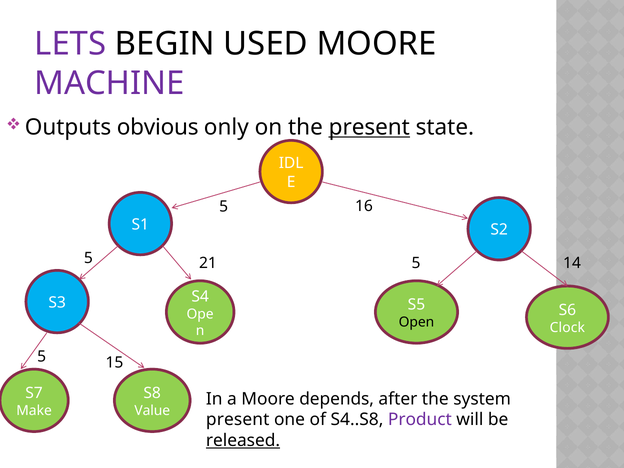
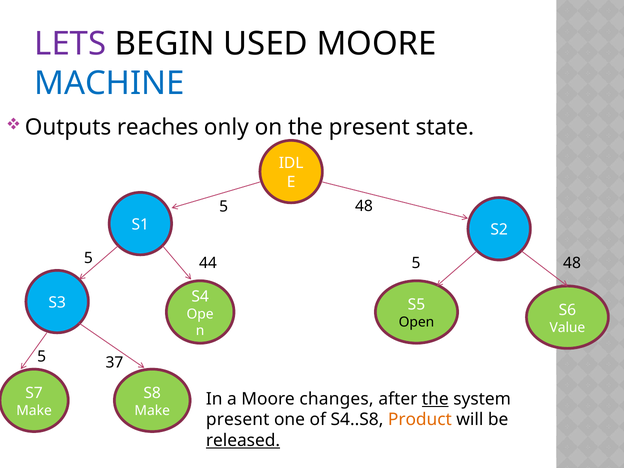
MACHINE colour: purple -> blue (109, 83)
obvious: obvious -> reaches (158, 127)
present underline: present -> none (369, 127)
16: 16 -> 48 (364, 206)
21: 21 -> 44 (208, 263)
14: 14 -> 48 (572, 263)
Clock: Clock -> Value (567, 327)
15: 15 -> 37 (114, 363)
depends: depends -> changes (337, 399)
the underline: none -> present (435, 399)
Value: Value -> Make (152, 411)
Product colour: purple -> orange (420, 420)
